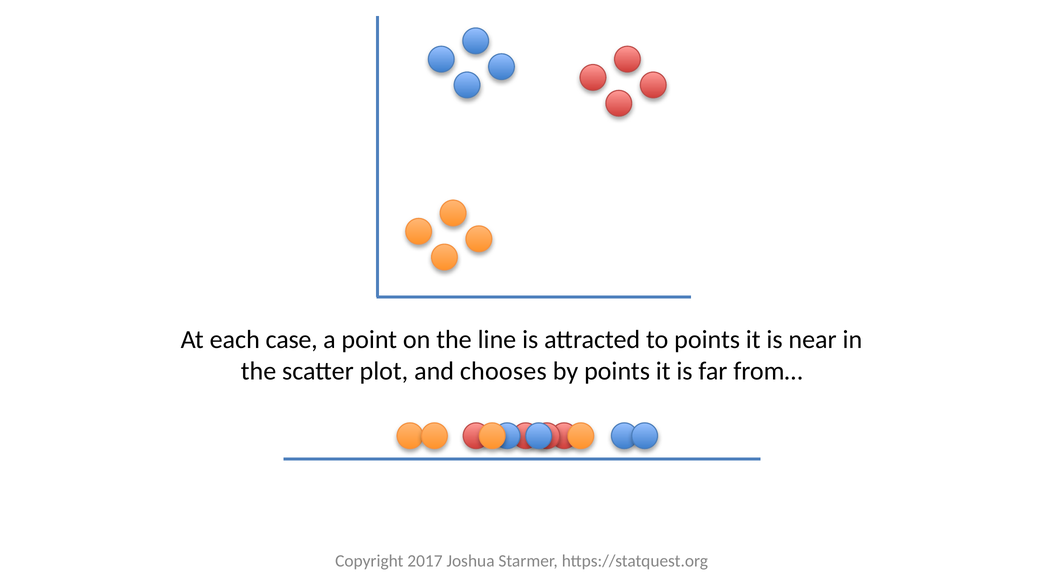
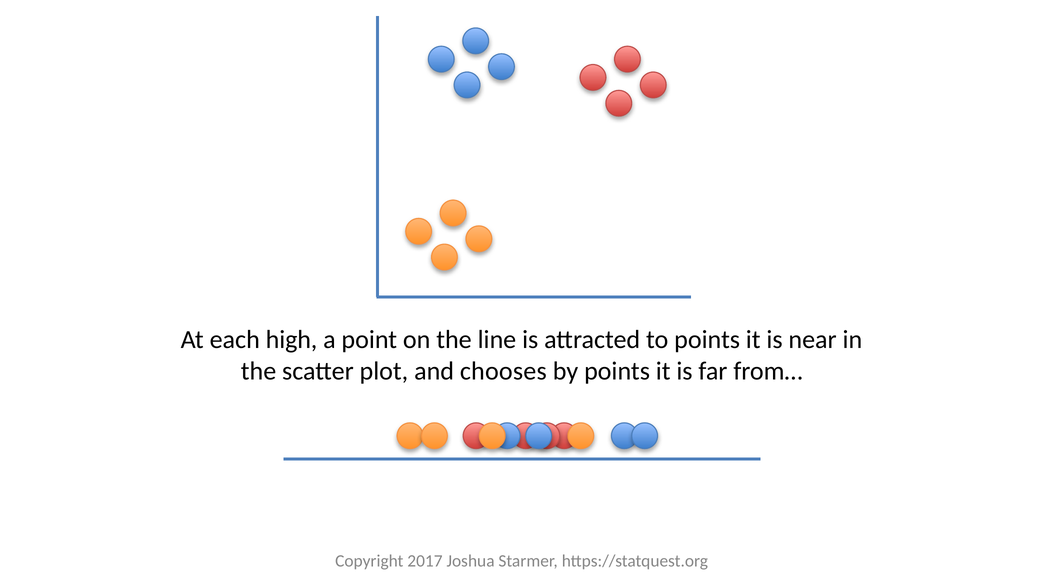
case: case -> high (292, 340)
